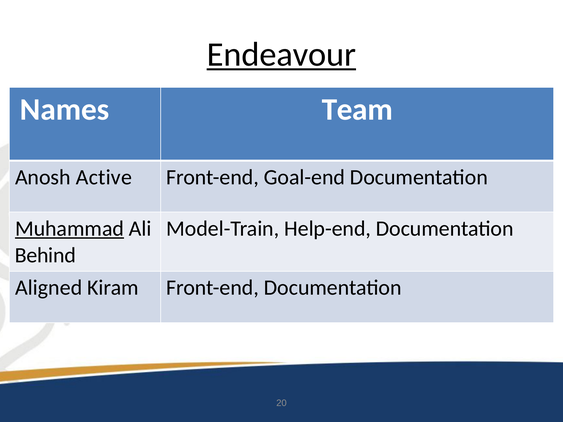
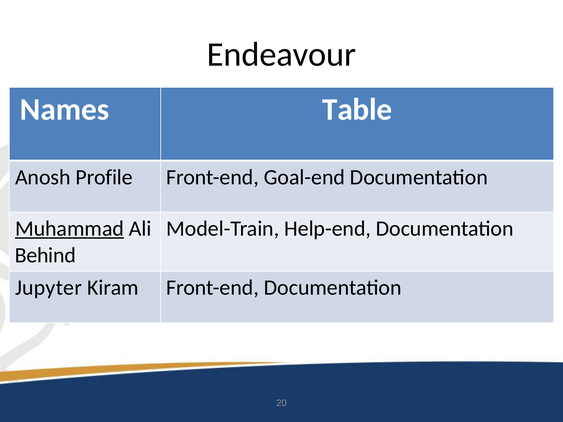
Endeavour underline: present -> none (281, 55)
Team: Team -> Table (357, 110)
Active: Active -> Profile (104, 177)
Aligned: Aligned -> Jupyter (49, 288)
